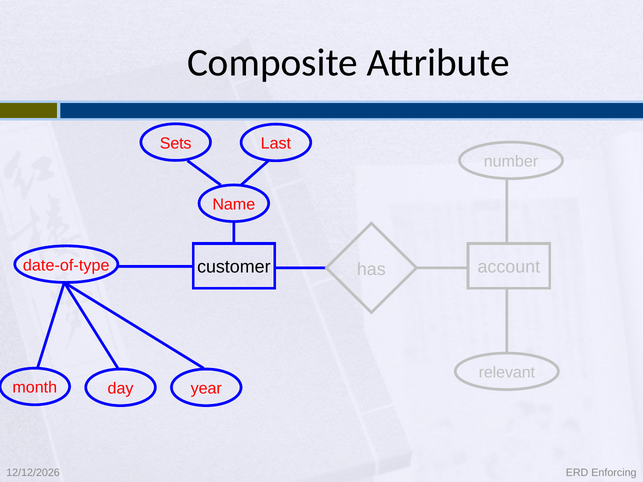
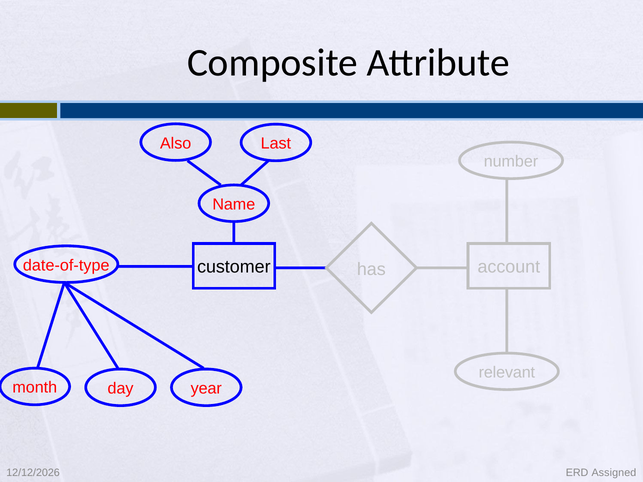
Sets: Sets -> Also (176, 143)
Enforcing: Enforcing -> Assigned (614, 473)
